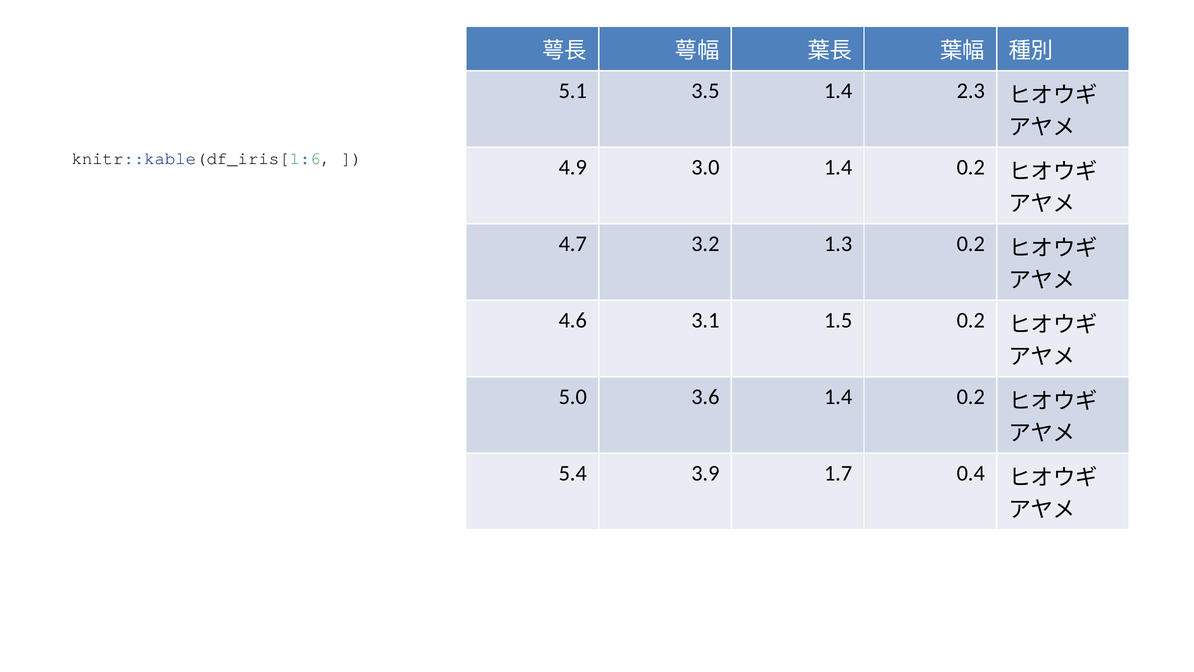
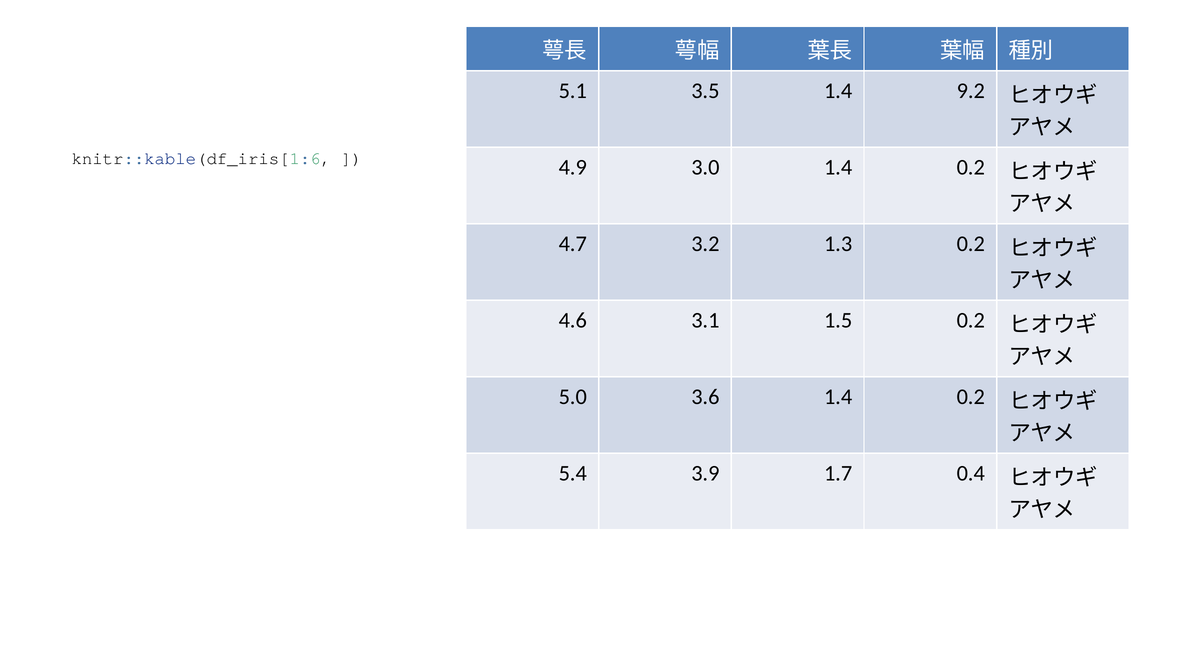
2.3: 2.3 -> 9.2 (971, 91)
